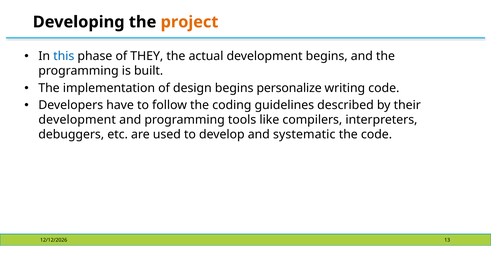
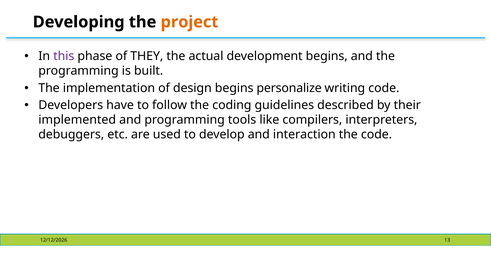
this colour: blue -> purple (64, 56)
development: development -> implemented (77, 120)
systematic: systematic -> interaction (304, 135)
